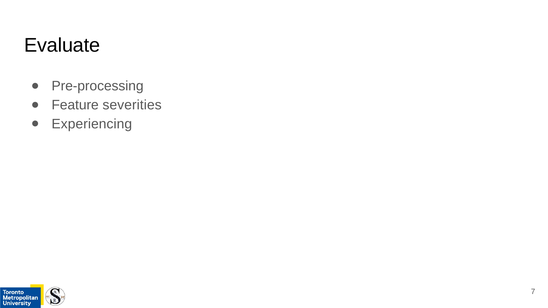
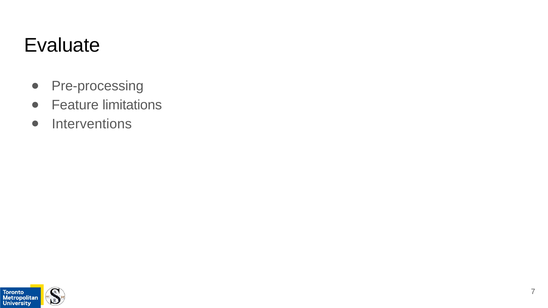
severities: severities -> limitations (132, 105)
Experiencing: Experiencing -> Interventions (92, 124)
